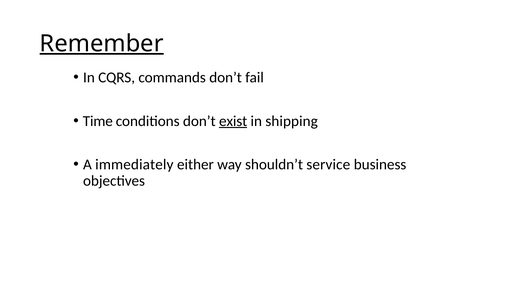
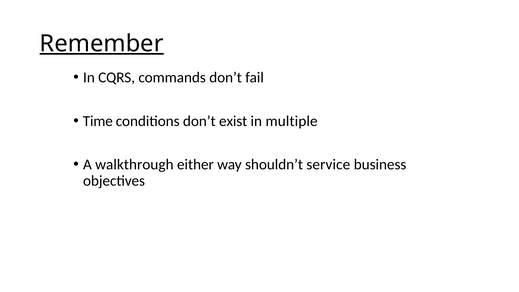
exist underline: present -> none (233, 121)
shipping: shipping -> multiple (292, 121)
immediately: immediately -> walkthrough (134, 165)
